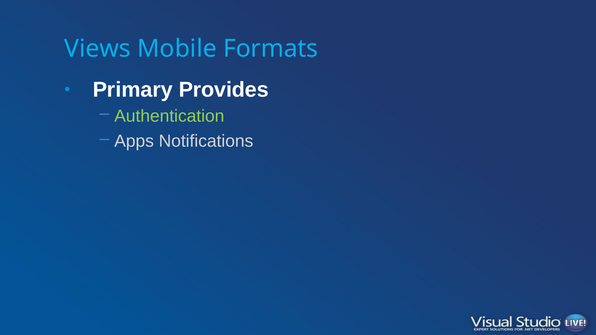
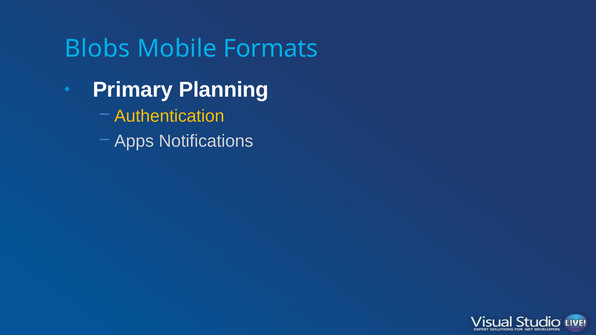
Views: Views -> Blobs (97, 49)
Provides: Provides -> Planning (224, 90)
Authentication colour: light green -> yellow (169, 116)
